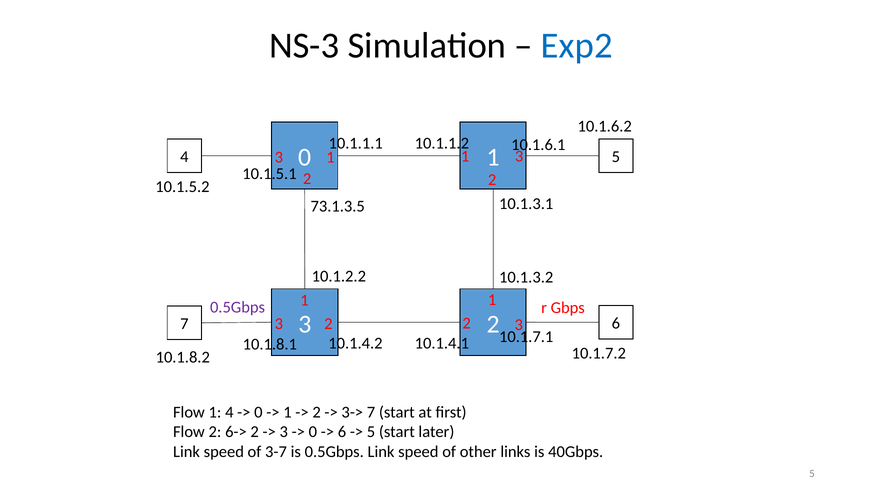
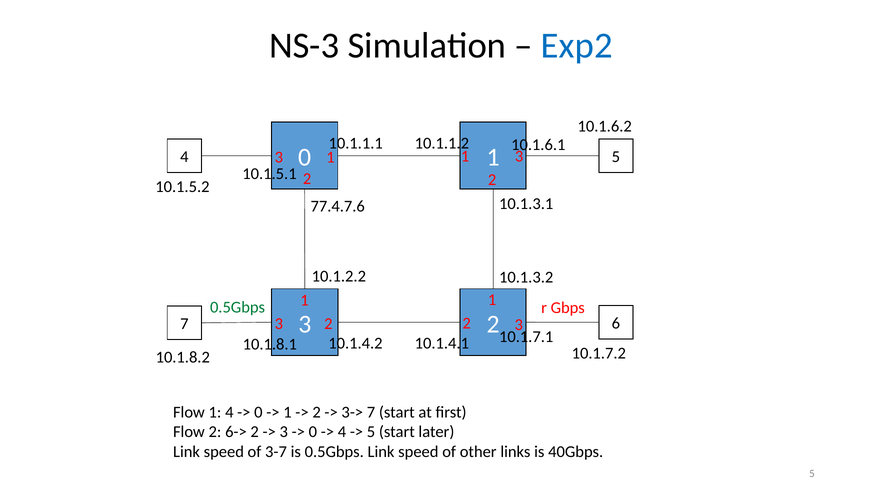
73.1.3.5: 73.1.3.5 -> 77.4.7.6 (338, 206)
0.5Gbps colour: purple -> green (238, 308)
6: 6 -> 4 (342, 432)
